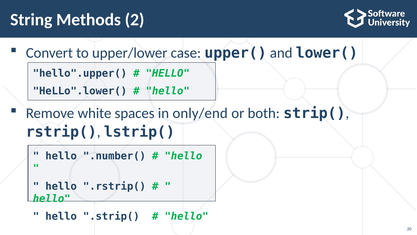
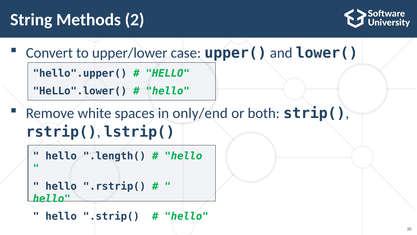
.number(: .number( -> .length( (114, 156)
